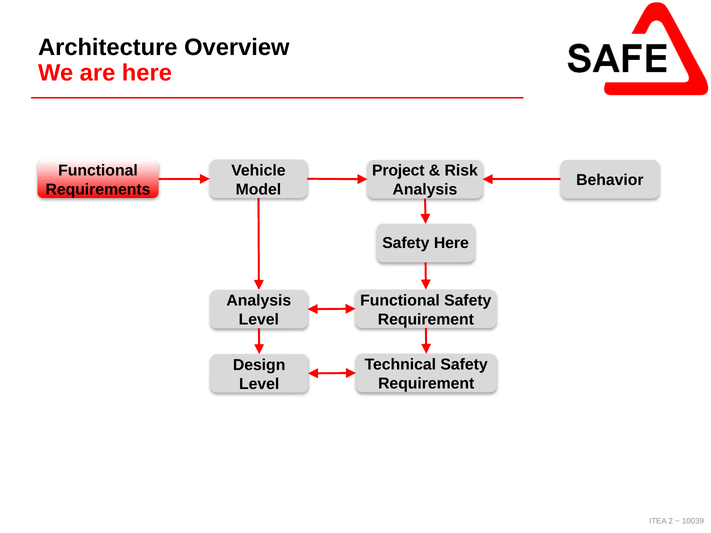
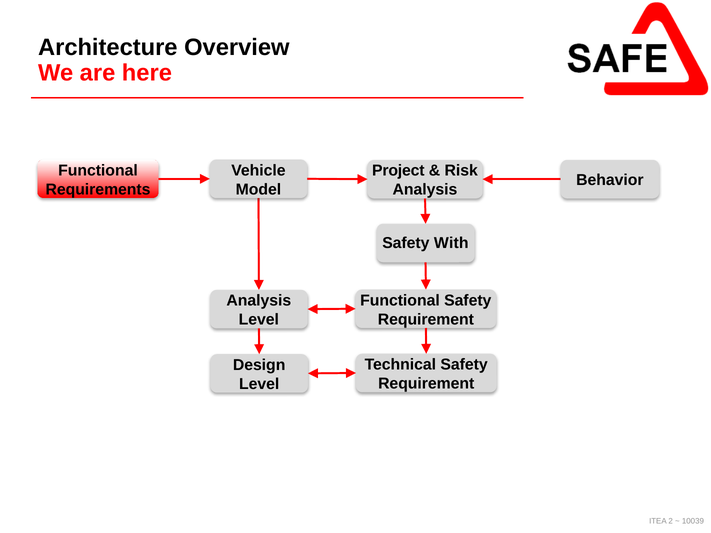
Safety Here: Here -> With (451, 243)
